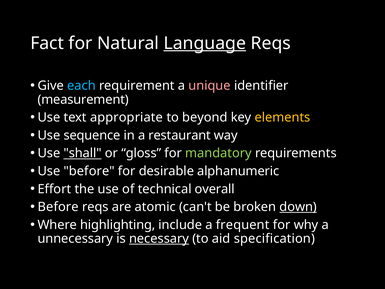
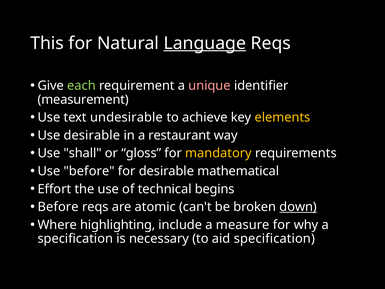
Fact: Fact -> This (47, 43)
each colour: light blue -> light green (82, 86)
appropriate: appropriate -> undesirable (126, 117)
beyond: beyond -> achieve (205, 117)
Use sequence: sequence -> desirable (92, 135)
shall underline: present -> none (83, 153)
mandatory colour: light green -> yellow (218, 153)
alphanumeric: alphanumeric -> mathematical (238, 171)
overall: overall -> begins (215, 189)
frequent: frequent -> measure (243, 225)
unnecessary: unnecessary -> specification (75, 238)
necessary underline: present -> none (159, 238)
